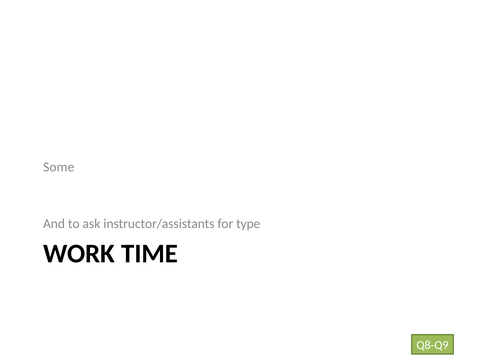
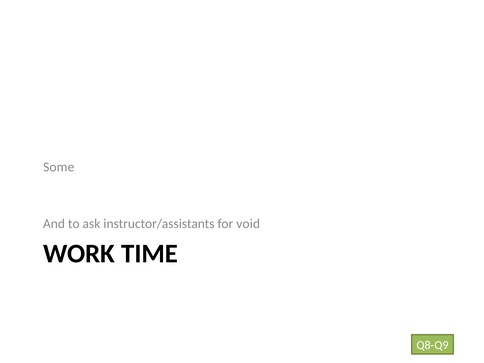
type: type -> void (248, 224)
